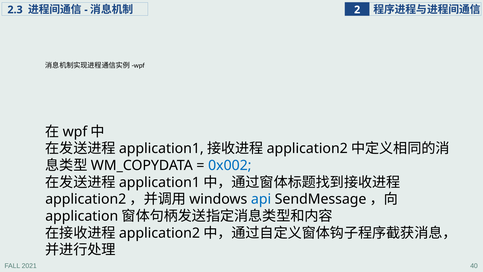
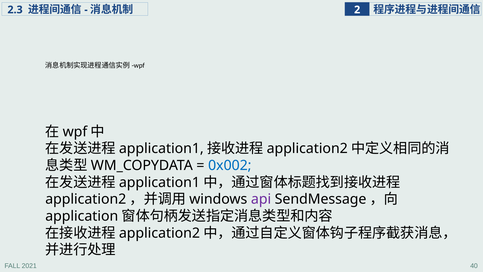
api colour: blue -> purple (261, 199)
